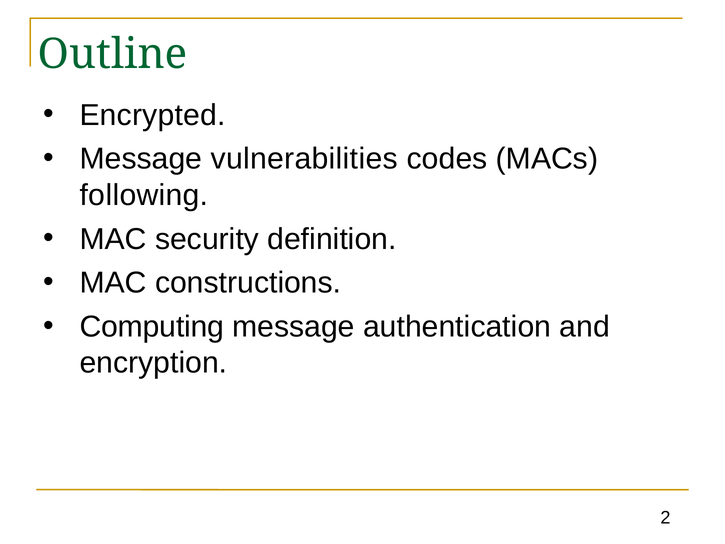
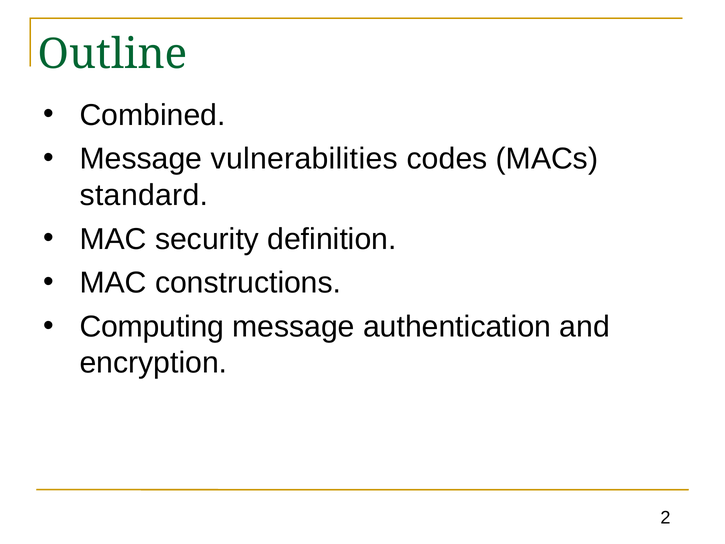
Encrypted: Encrypted -> Combined (153, 115)
following: following -> standard (144, 195)
